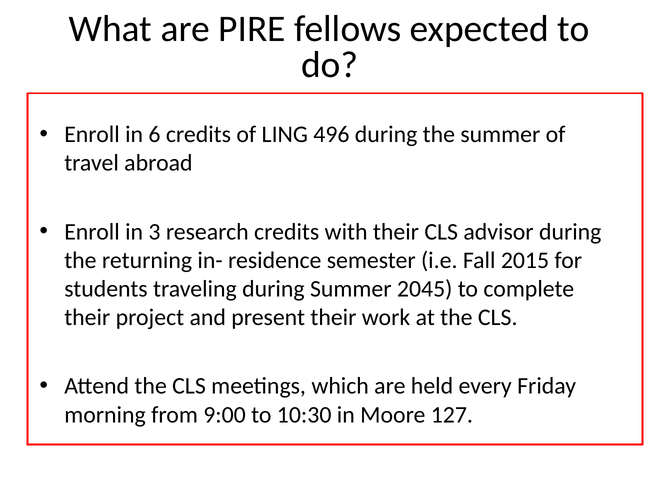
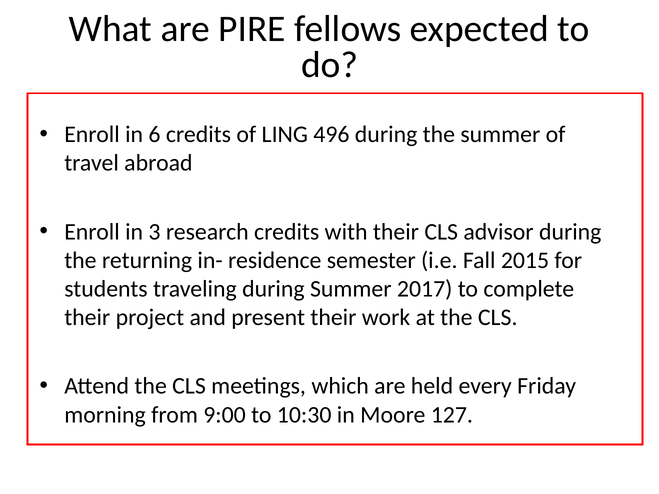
2045: 2045 -> 2017 (425, 289)
